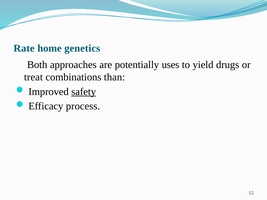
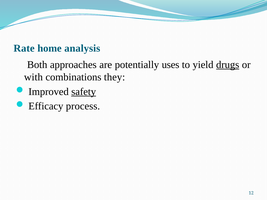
genetics: genetics -> analysis (82, 48)
drugs underline: none -> present (228, 65)
treat: treat -> with (33, 77)
than: than -> they (115, 77)
